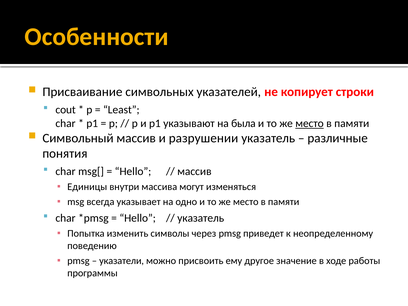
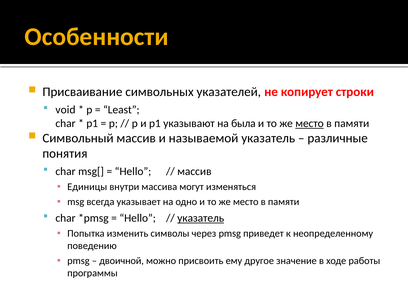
cout: cout -> void (65, 110)
разрушении: разрушении -> называемой (204, 138)
указатель underline: none -> present (201, 218)
указатели: указатели -> двоичной (122, 261)
